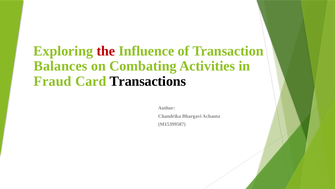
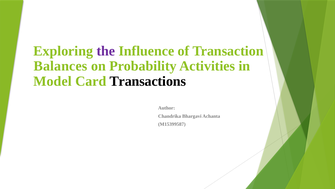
the colour: red -> purple (106, 51)
Combating: Combating -> Probability (143, 66)
Fraud: Fraud -> Model (53, 81)
